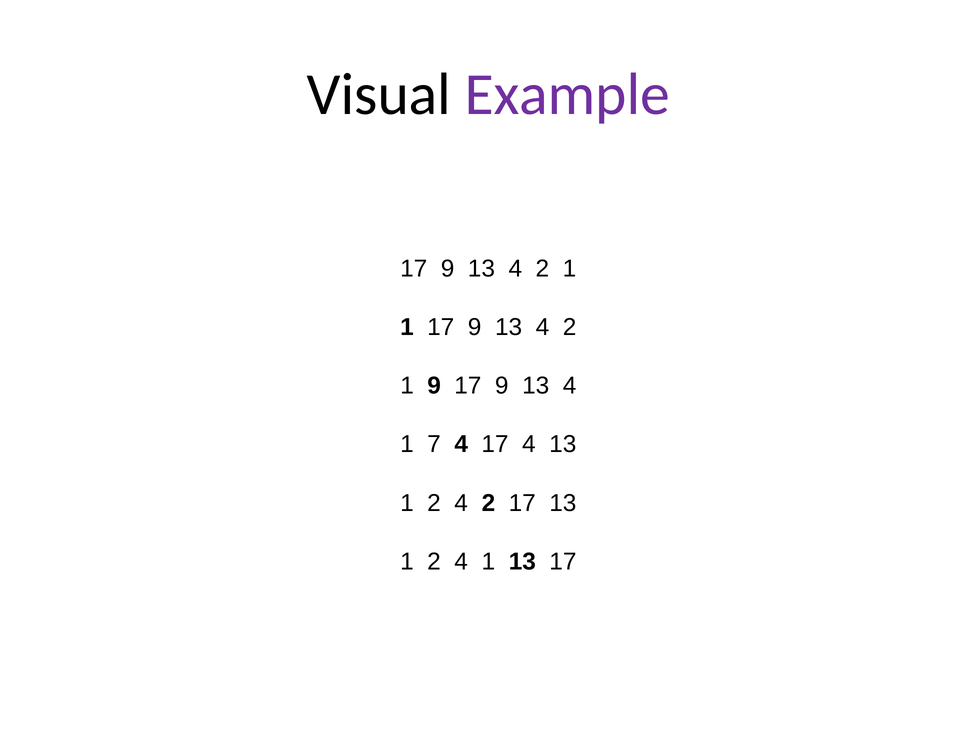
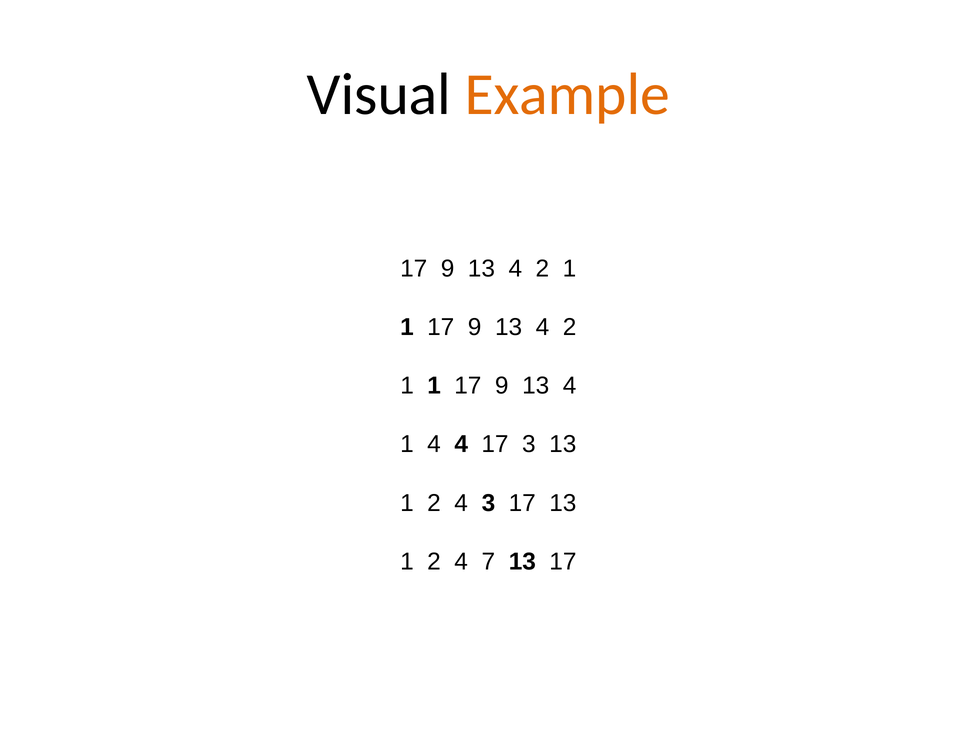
Example colour: purple -> orange (567, 94)
9: 9 -> 1 (434, 386)
1 7: 7 -> 4 (434, 444)
17 4: 4 -> 3 (529, 444)
2 4 2: 2 -> 3 (488, 503)
2 4 1: 1 -> 7 (488, 561)
